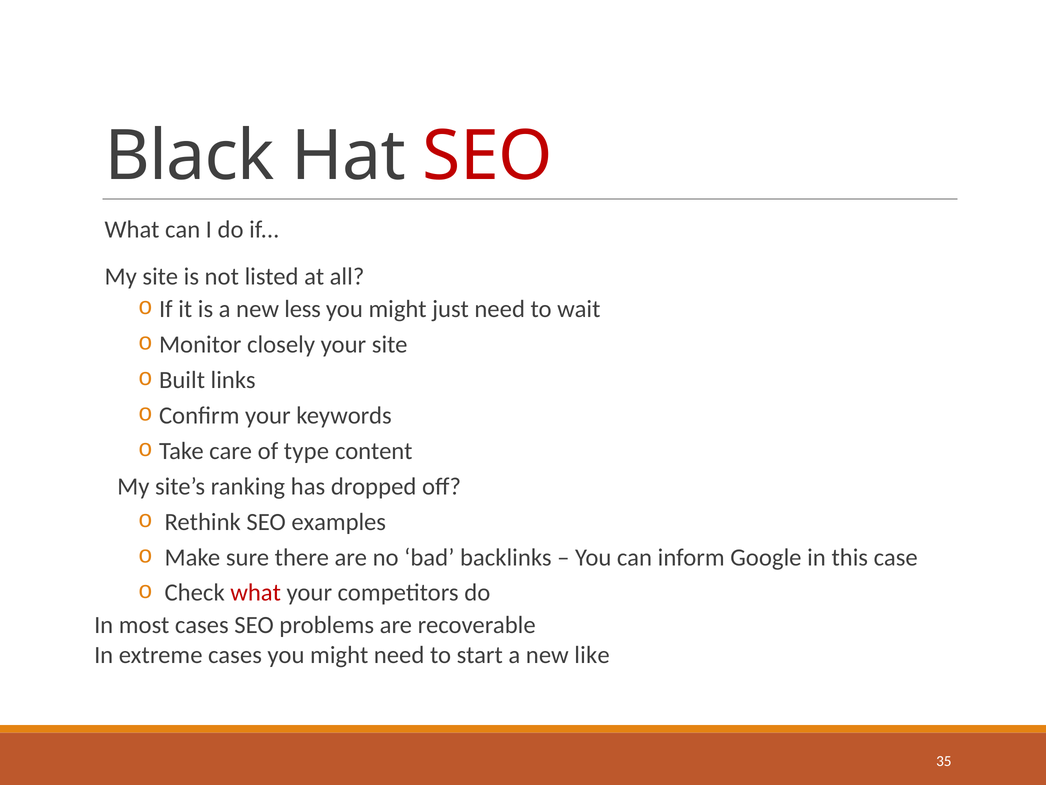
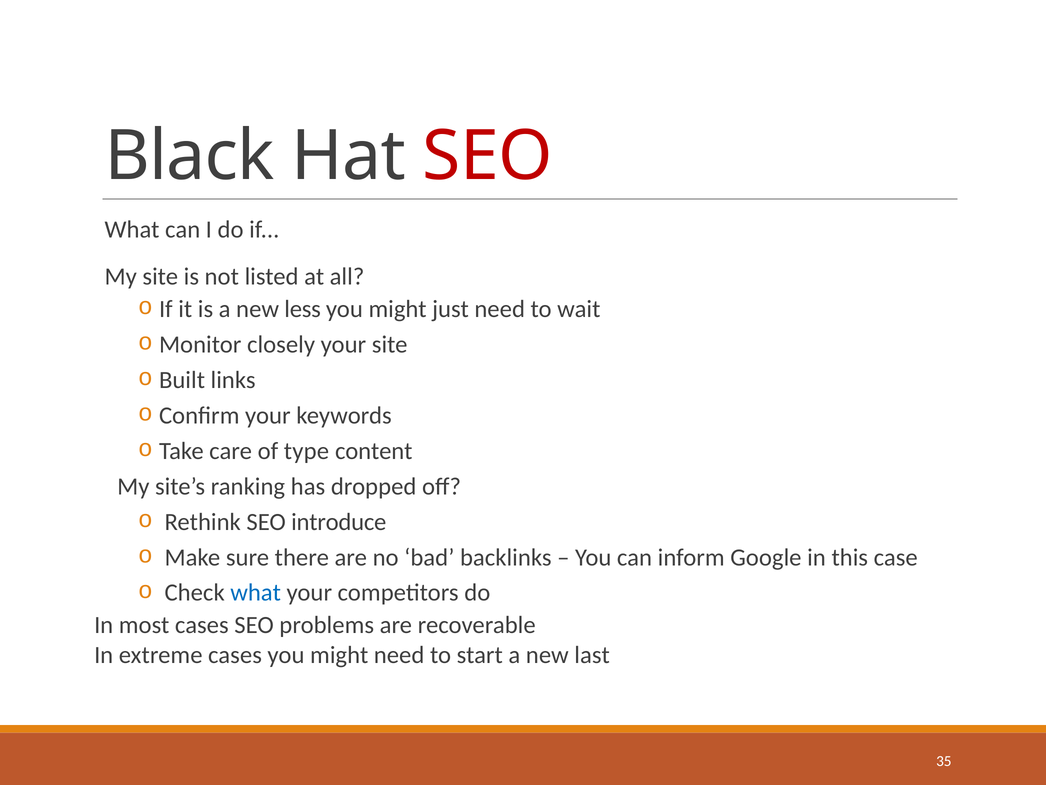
examples: examples -> introduce (339, 522)
what colour: red -> blue (256, 592)
like: like -> last (592, 655)
